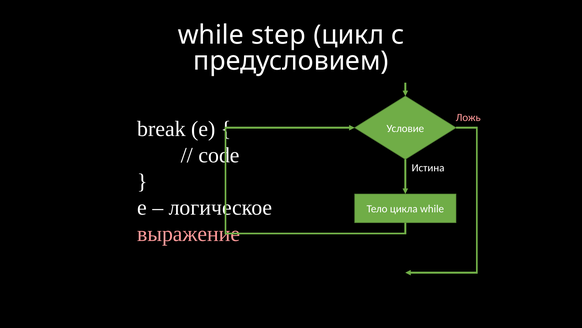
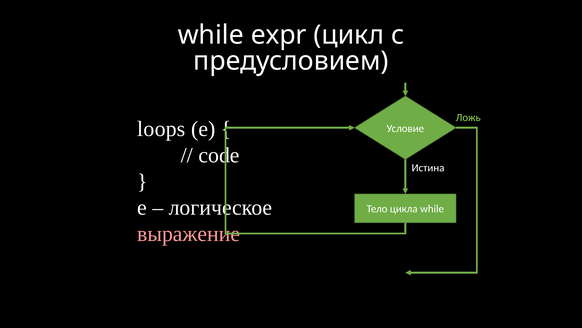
step: step -> expr (279, 35)
Ложь colour: pink -> light green (468, 117)
break: break -> loops (161, 129)
